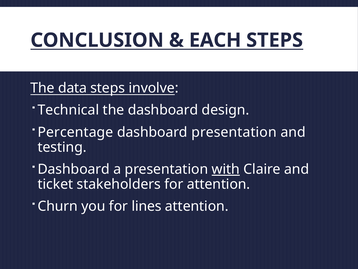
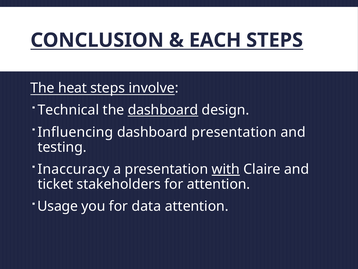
data: data -> heat (72, 88)
dashboard underline: none -> present (163, 110)
Percentage: Percentage -> Influencing (75, 132)
Dashboard: Dashboard -> Inaccuracy (74, 169)
Churn: Churn -> Usage (58, 206)
lines: lines -> data (146, 206)
